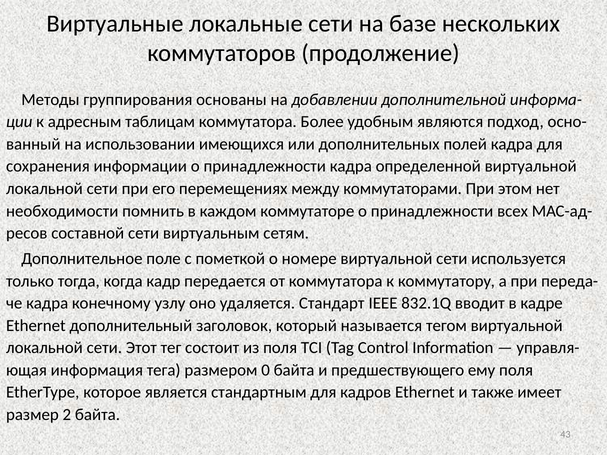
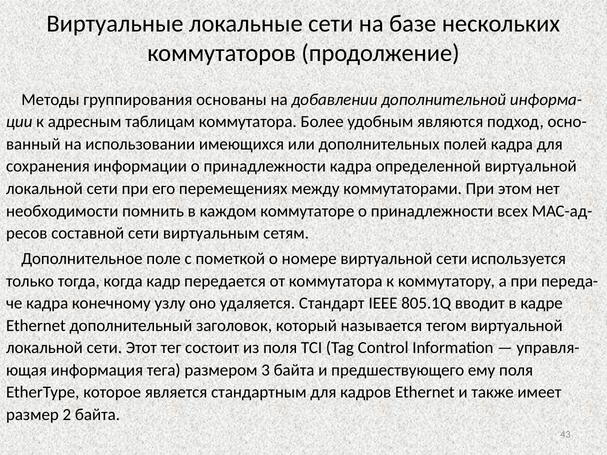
832.1Q: 832.1Q -> 805.1Q (426, 304)
0: 0 -> 3 (266, 370)
